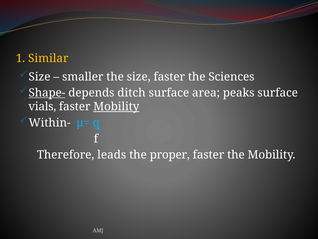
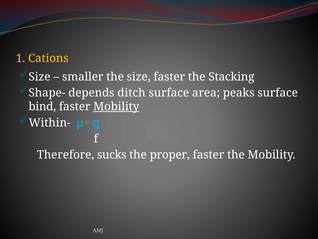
Similar: Similar -> Cations (48, 58)
Sciences: Sciences -> Stacking (231, 77)
Shape- underline: present -> none (47, 93)
vials: vials -> bind (42, 106)
leads: leads -> sucks (112, 155)
